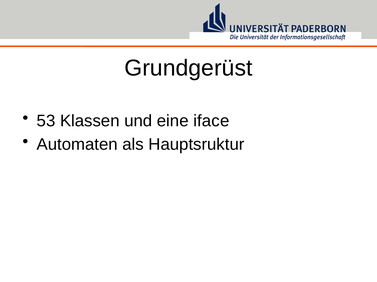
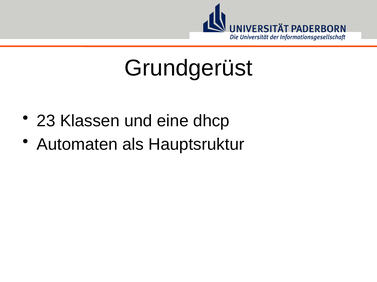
53: 53 -> 23 (46, 121)
iface: iface -> dhcp (211, 121)
